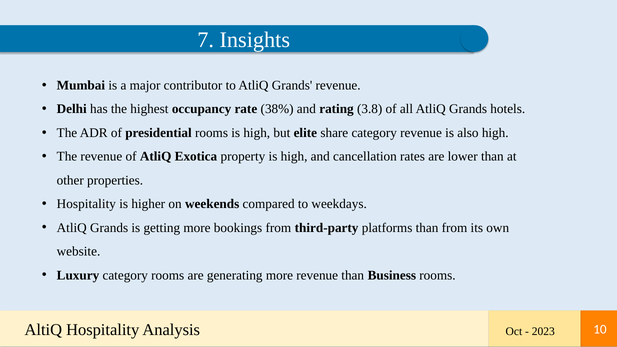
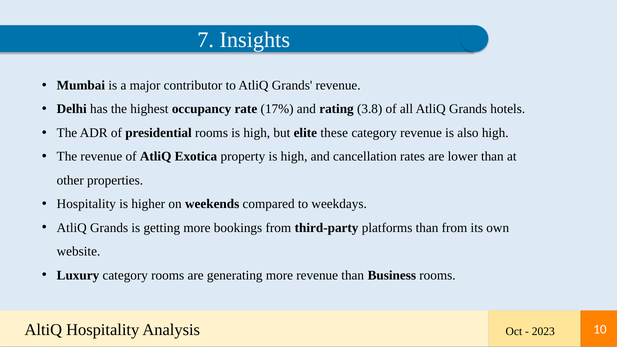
38%: 38% -> 17% (277, 109)
share: share -> these (334, 133)
